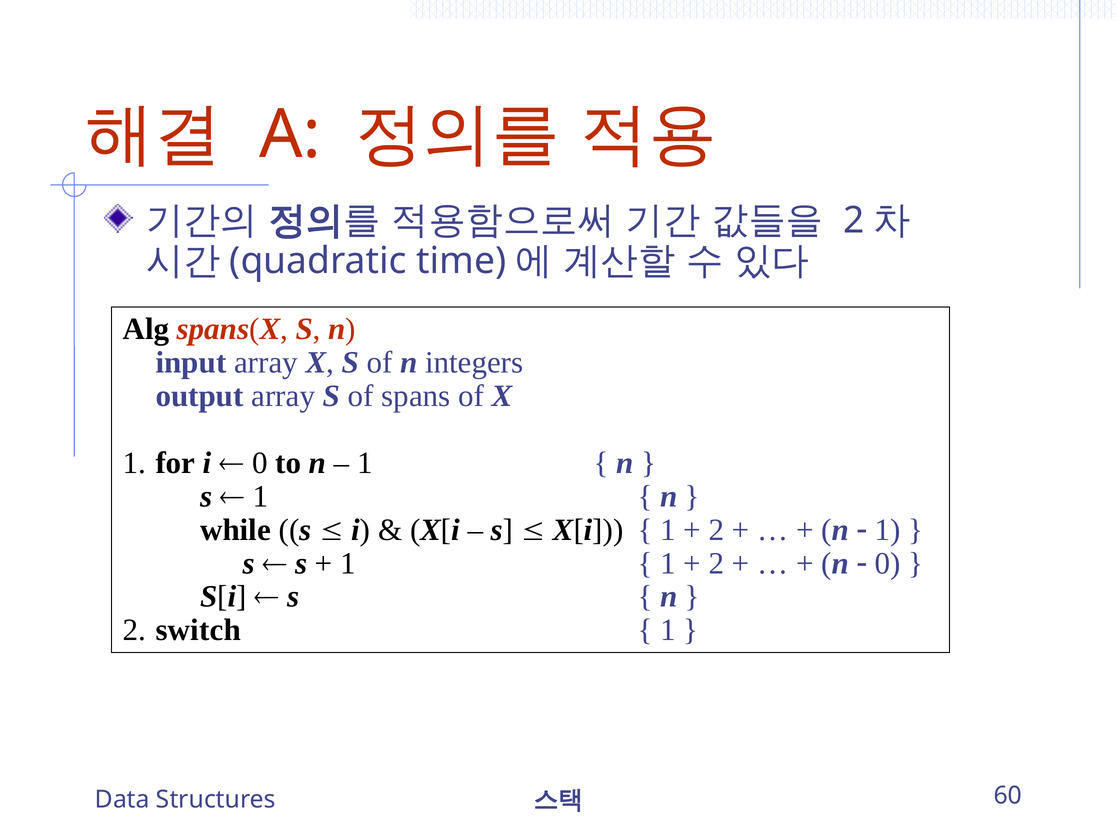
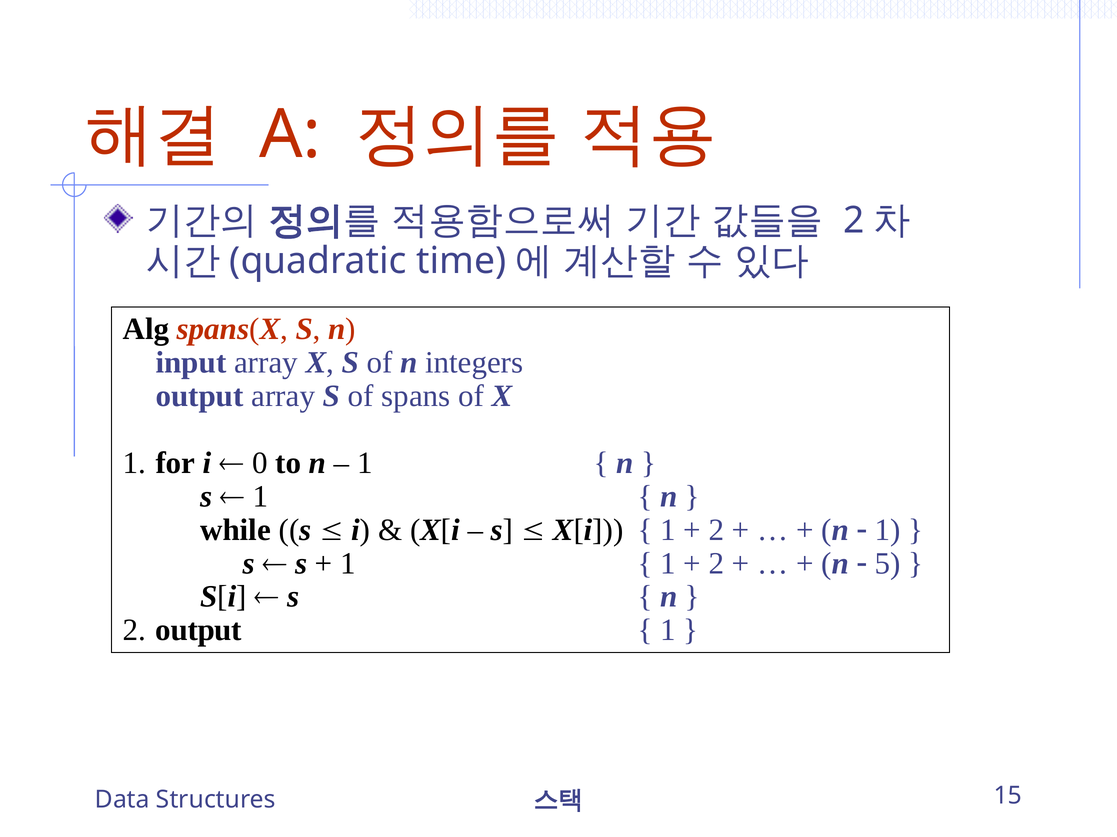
0: 0 -> 5 (888, 564)
2 switch: switch -> output (199, 631)
60: 60 -> 15 (1008, 796)
